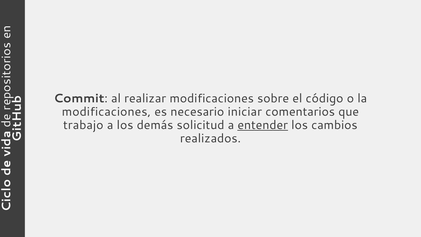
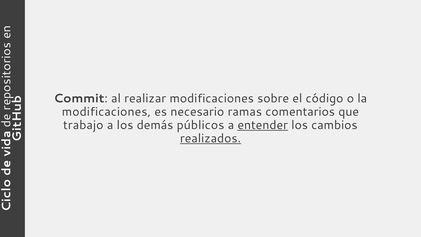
iniciar: iniciar -> ramas (245, 112)
solicitud: solicitud -> públicos (200, 125)
realizados underline: none -> present (210, 138)
